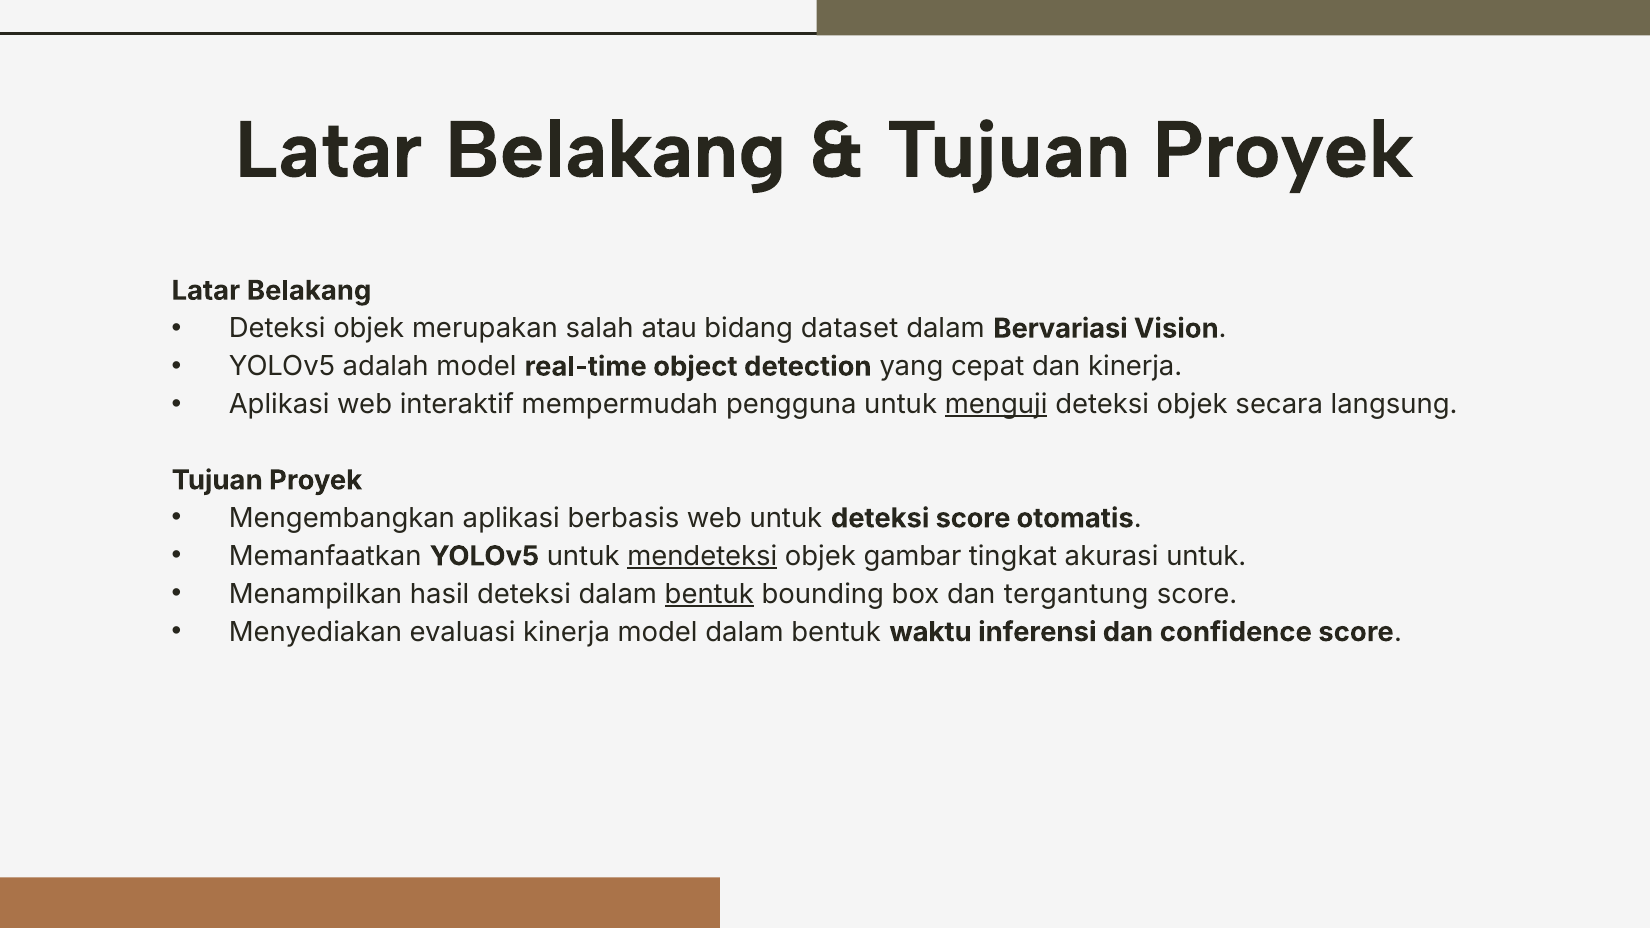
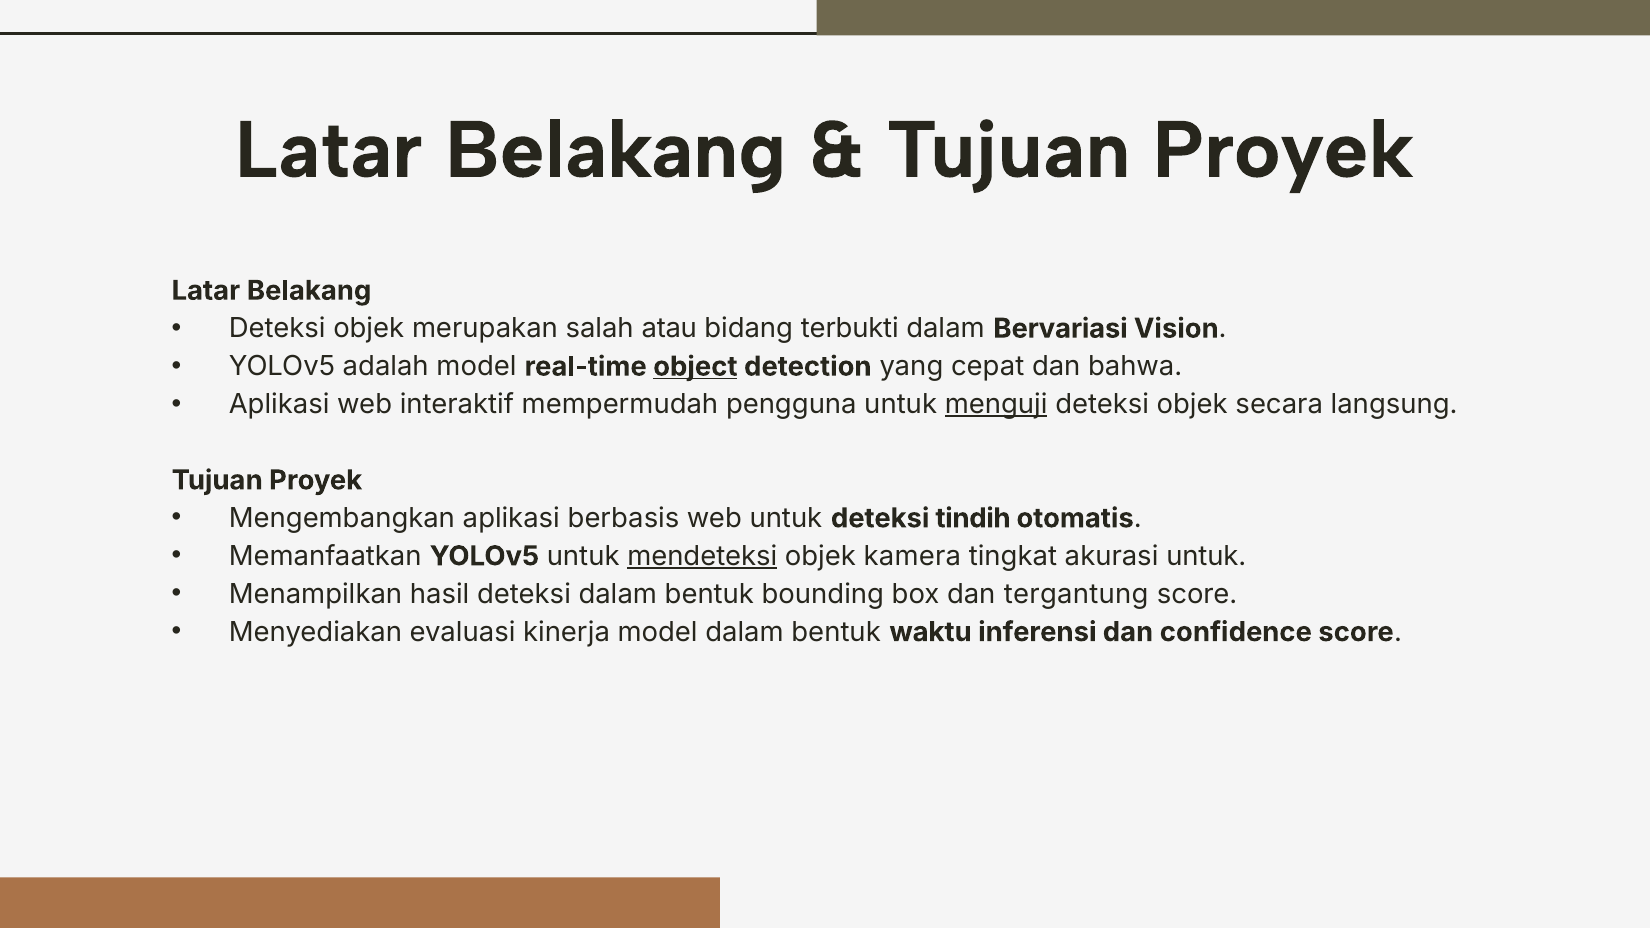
dataset: dataset -> terbukti (850, 329)
object underline: none -> present (695, 367)
dan kinerja: kinerja -> bahwa (1135, 367)
deteksi score: score -> tindih (973, 518)
gambar: gambar -> kamera (912, 556)
bentuk underline: present -> none (709, 594)
